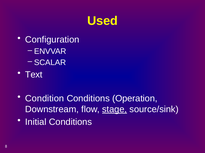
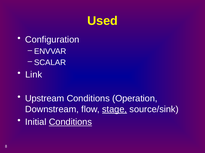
Text: Text -> Link (34, 75)
Condition: Condition -> Upstream (45, 99)
Conditions underline: none -> present (70, 123)
